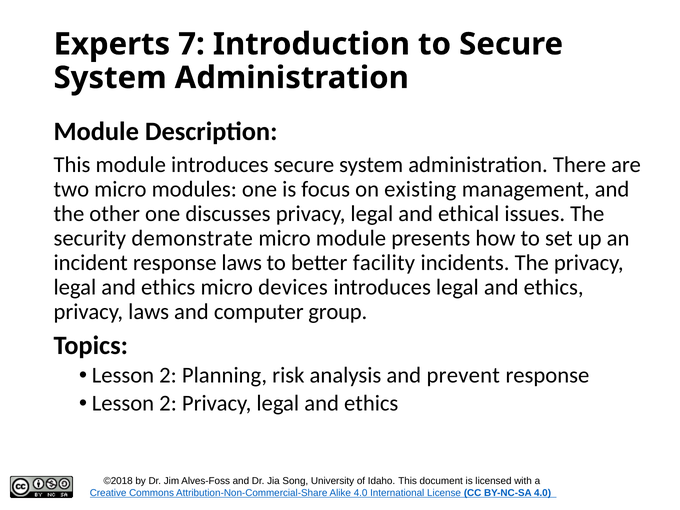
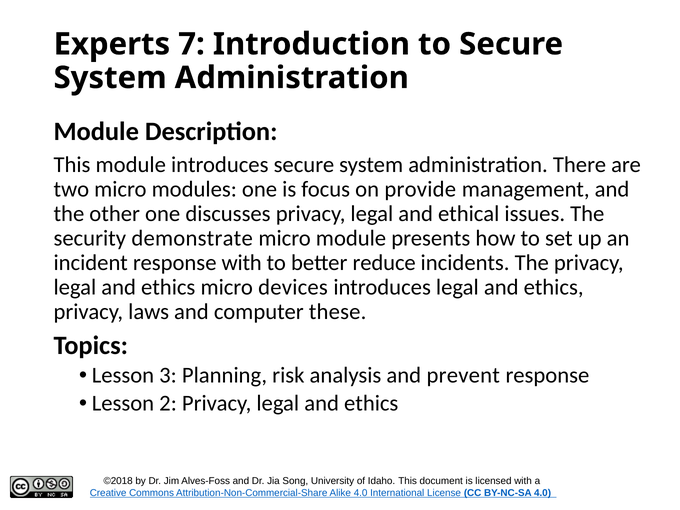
existing: existing -> provide (420, 189)
response laws: laws -> with (242, 263)
facility: facility -> reduce (384, 263)
group: group -> these (338, 312)
2: 2 -> 3 (168, 375)
